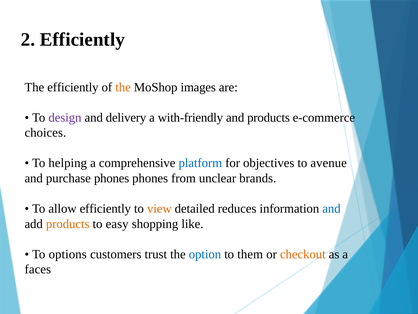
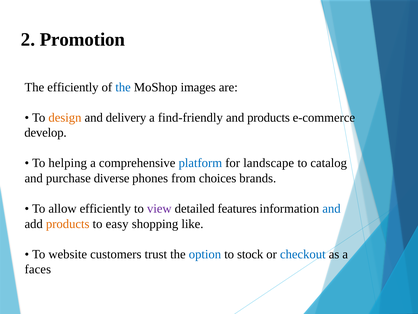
2 Efficiently: Efficiently -> Promotion (82, 39)
the colour: orange -> blue (123, 87)
design colour: purple -> orange (65, 117)
with-friendly: with-friendly -> find-friendly (190, 117)
choices: choices -> develop (45, 133)
objectives: objectives -> landscape (269, 163)
avenue: avenue -> catalog (329, 163)
purchase phones: phones -> diverse (112, 178)
unclear: unclear -> choices (218, 178)
view colour: orange -> purple (159, 208)
reduces: reduces -> features (237, 208)
options: options -> website (68, 254)
them: them -> stock (250, 254)
checkout colour: orange -> blue (303, 254)
